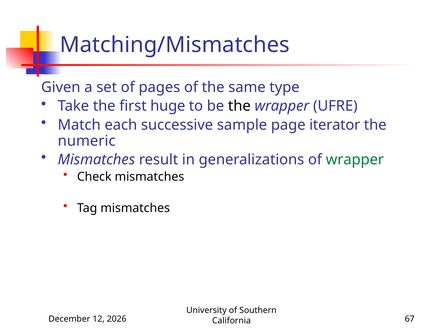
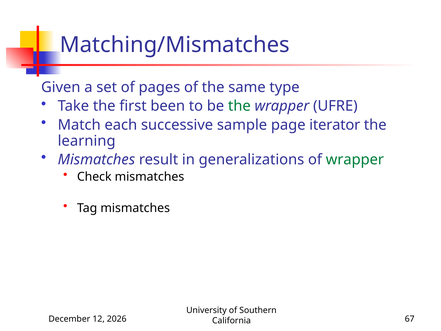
huge: huge -> been (168, 106)
the colour: black -> green (239, 106)
numeric: numeric -> learning (87, 141)
